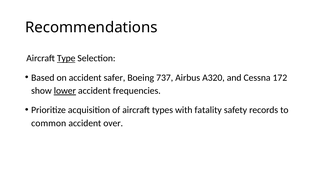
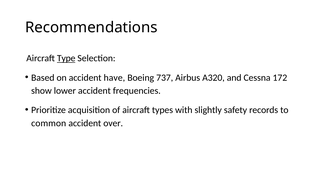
safer: safer -> have (114, 78)
lower underline: present -> none (65, 91)
fatality: fatality -> slightly (208, 110)
